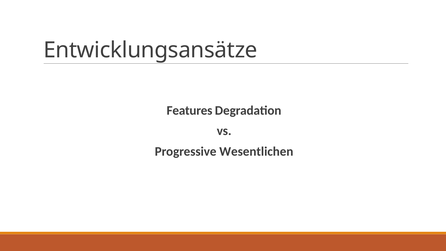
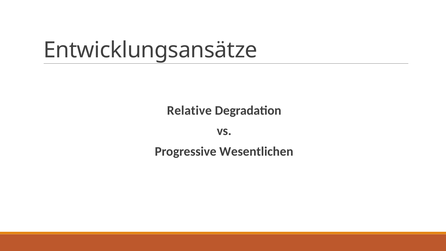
Features: Features -> Relative (189, 110)
